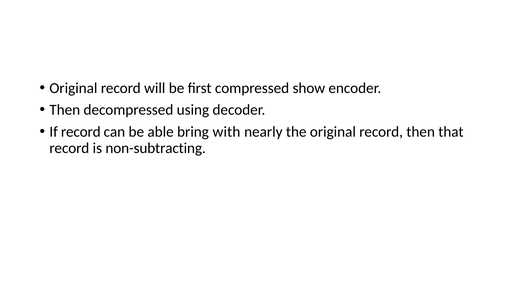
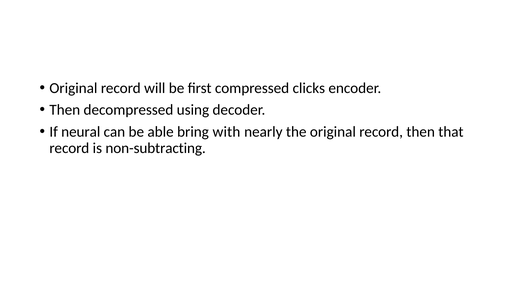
show: show -> clicks (309, 88)
If record: record -> neural (81, 132)
